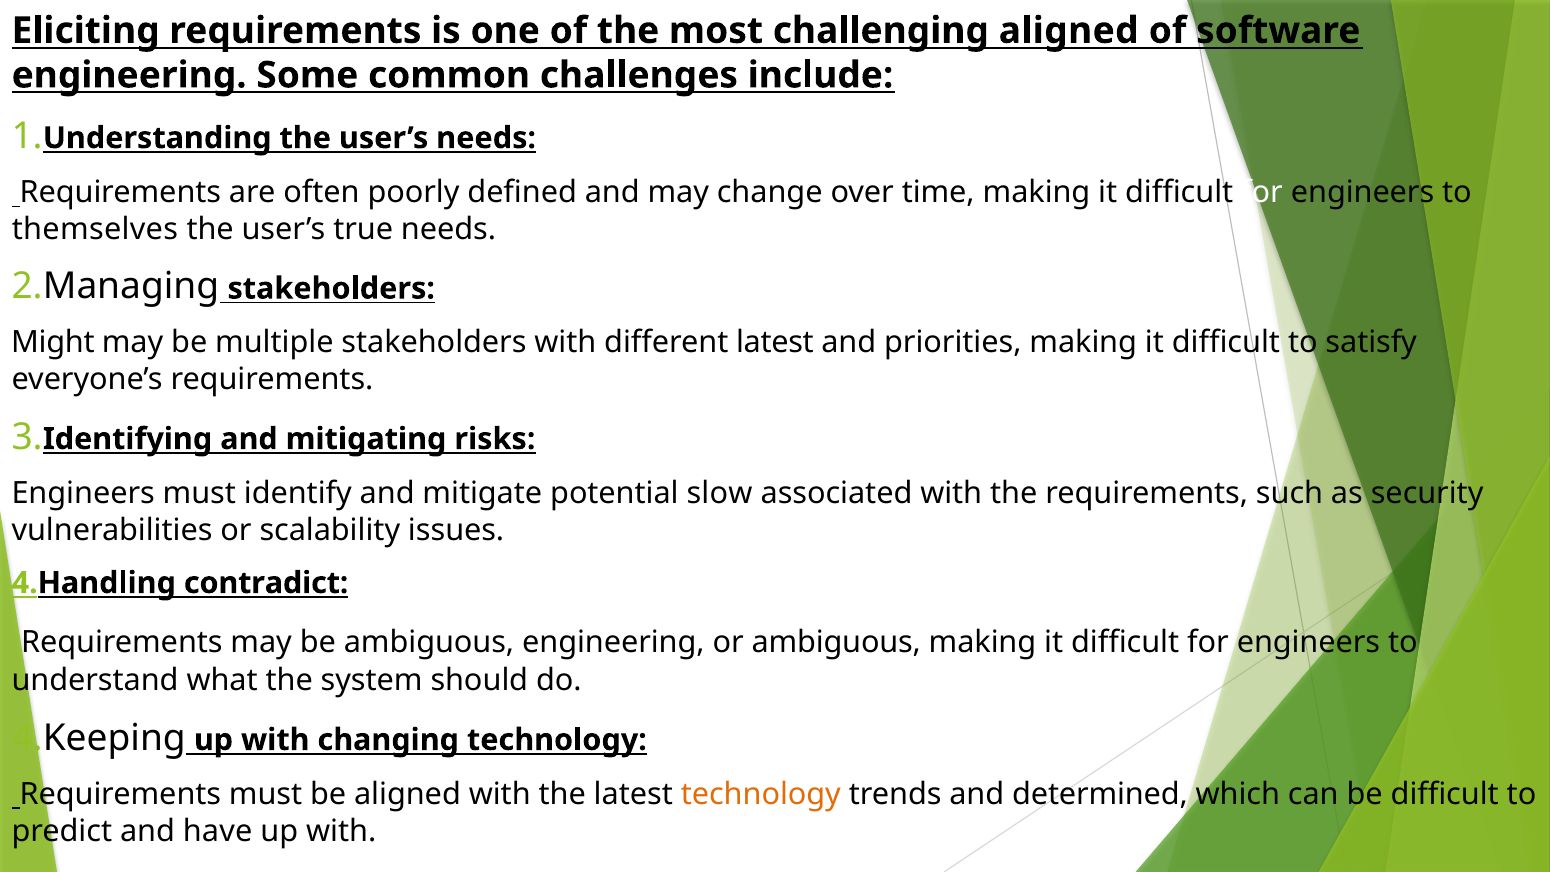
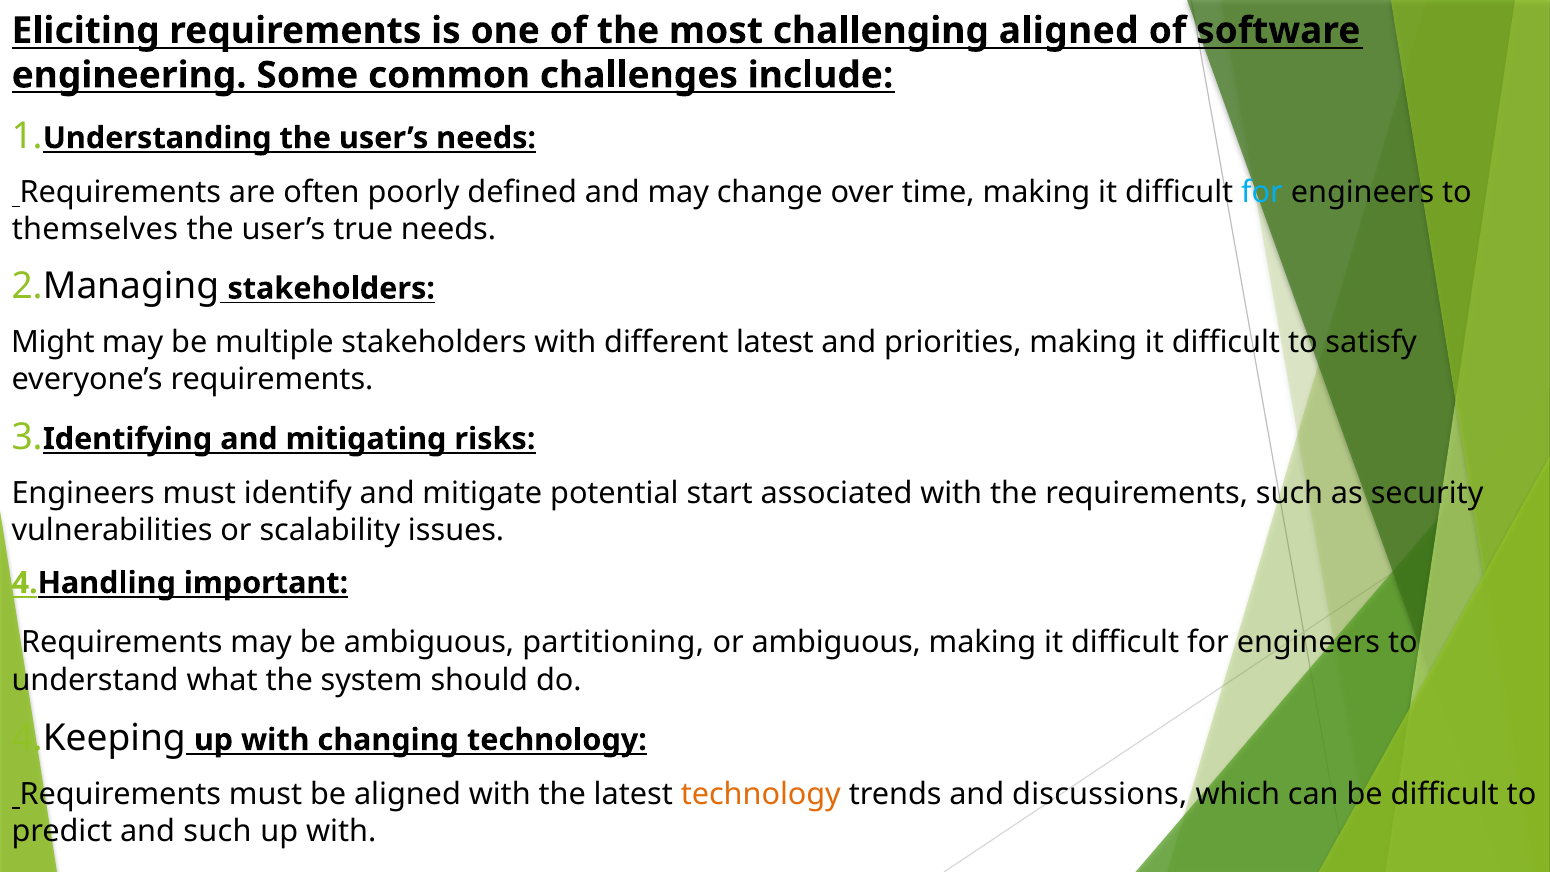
for colour: white -> light blue (1262, 192)
slow: slow -> start (720, 493)
contradict: contradict -> important (266, 583)
ambiguous engineering: engineering -> partitioning (613, 642)
determined: determined -> discussions (1100, 794)
and have: have -> such (217, 831)
